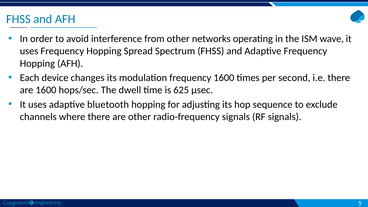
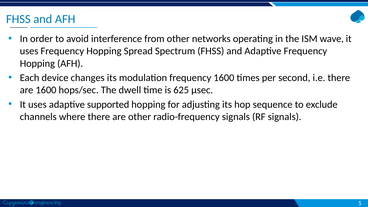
bluetooth: bluetooth -> supported (108, 104)
